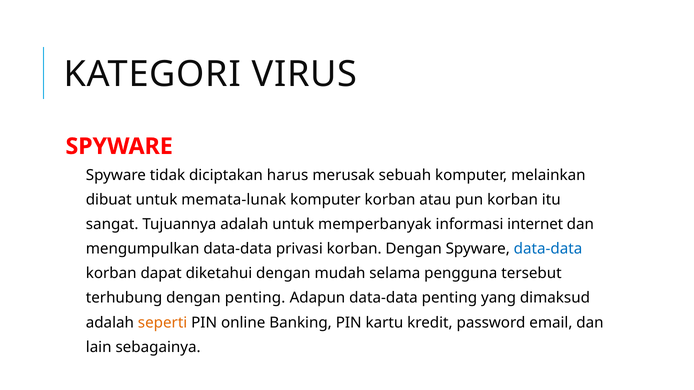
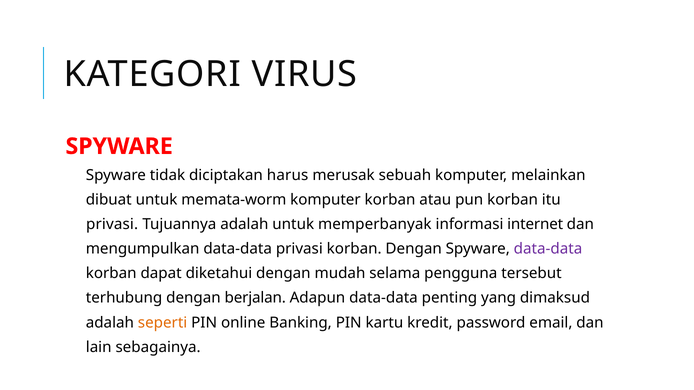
memata-lunak: memata-lunak -> memata-worm (234, 200)
sangat: sangat -> privasi (112, 224)
data-data colour: blue -> purple (548, 249)
dengan penting: penting -> berjalan (255, 298)
